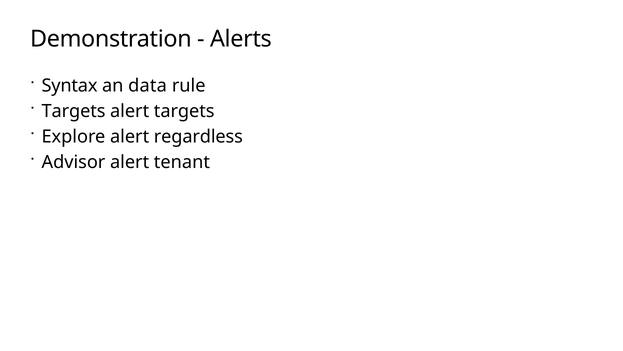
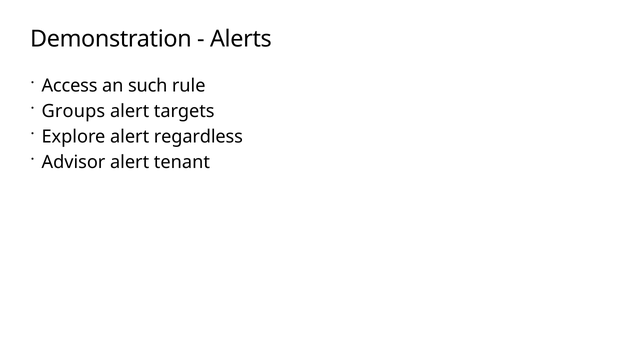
Syntax: Syntax -> Access (70, 86)
data: data -> such (148, 86)
Targets: Targets -> Groups (73, 111)
